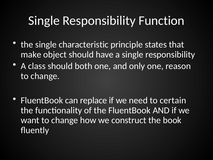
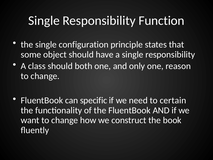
characteristic: characteristic -> configuration (84, 44)
make: make -> some (31, 54)
replace: replace -> specific (94, 100)
